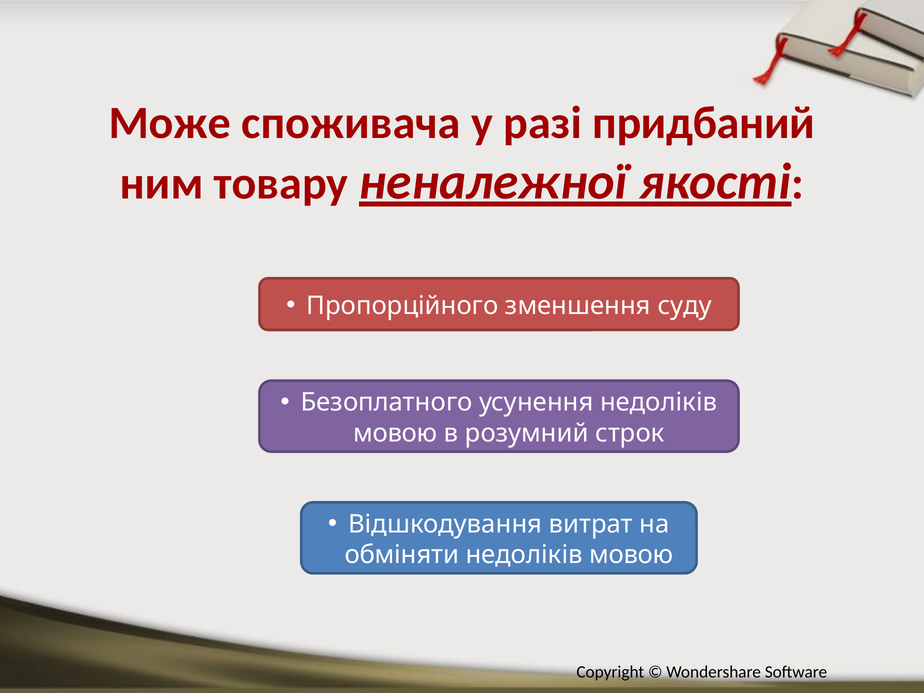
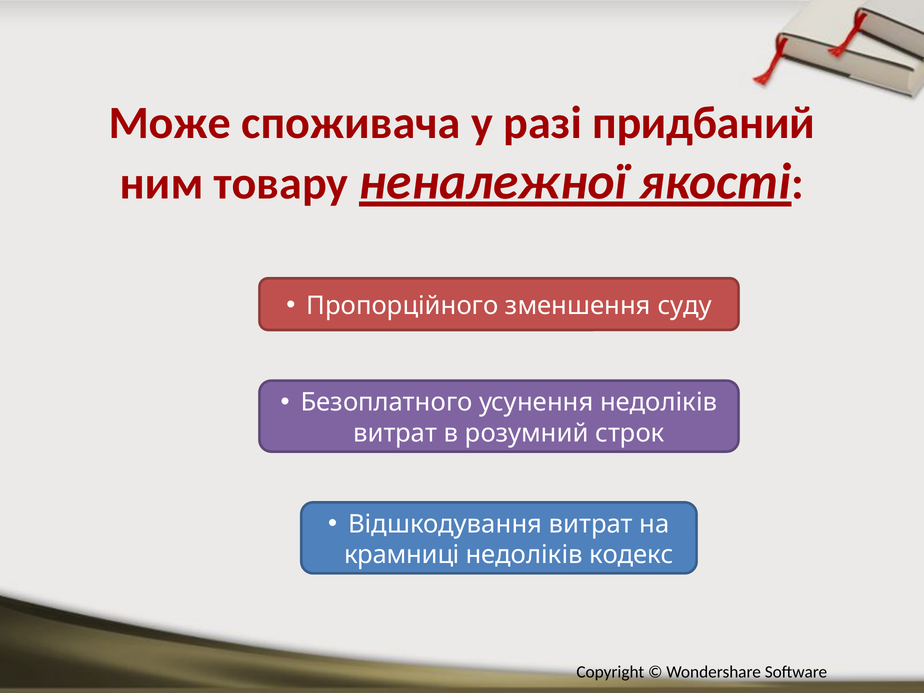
мовою: мовою -> витрат (395, 433)
обміняти: обміняти -> крамниці (402, 555)
мовою: мовою -> кодекс (631, 555)
